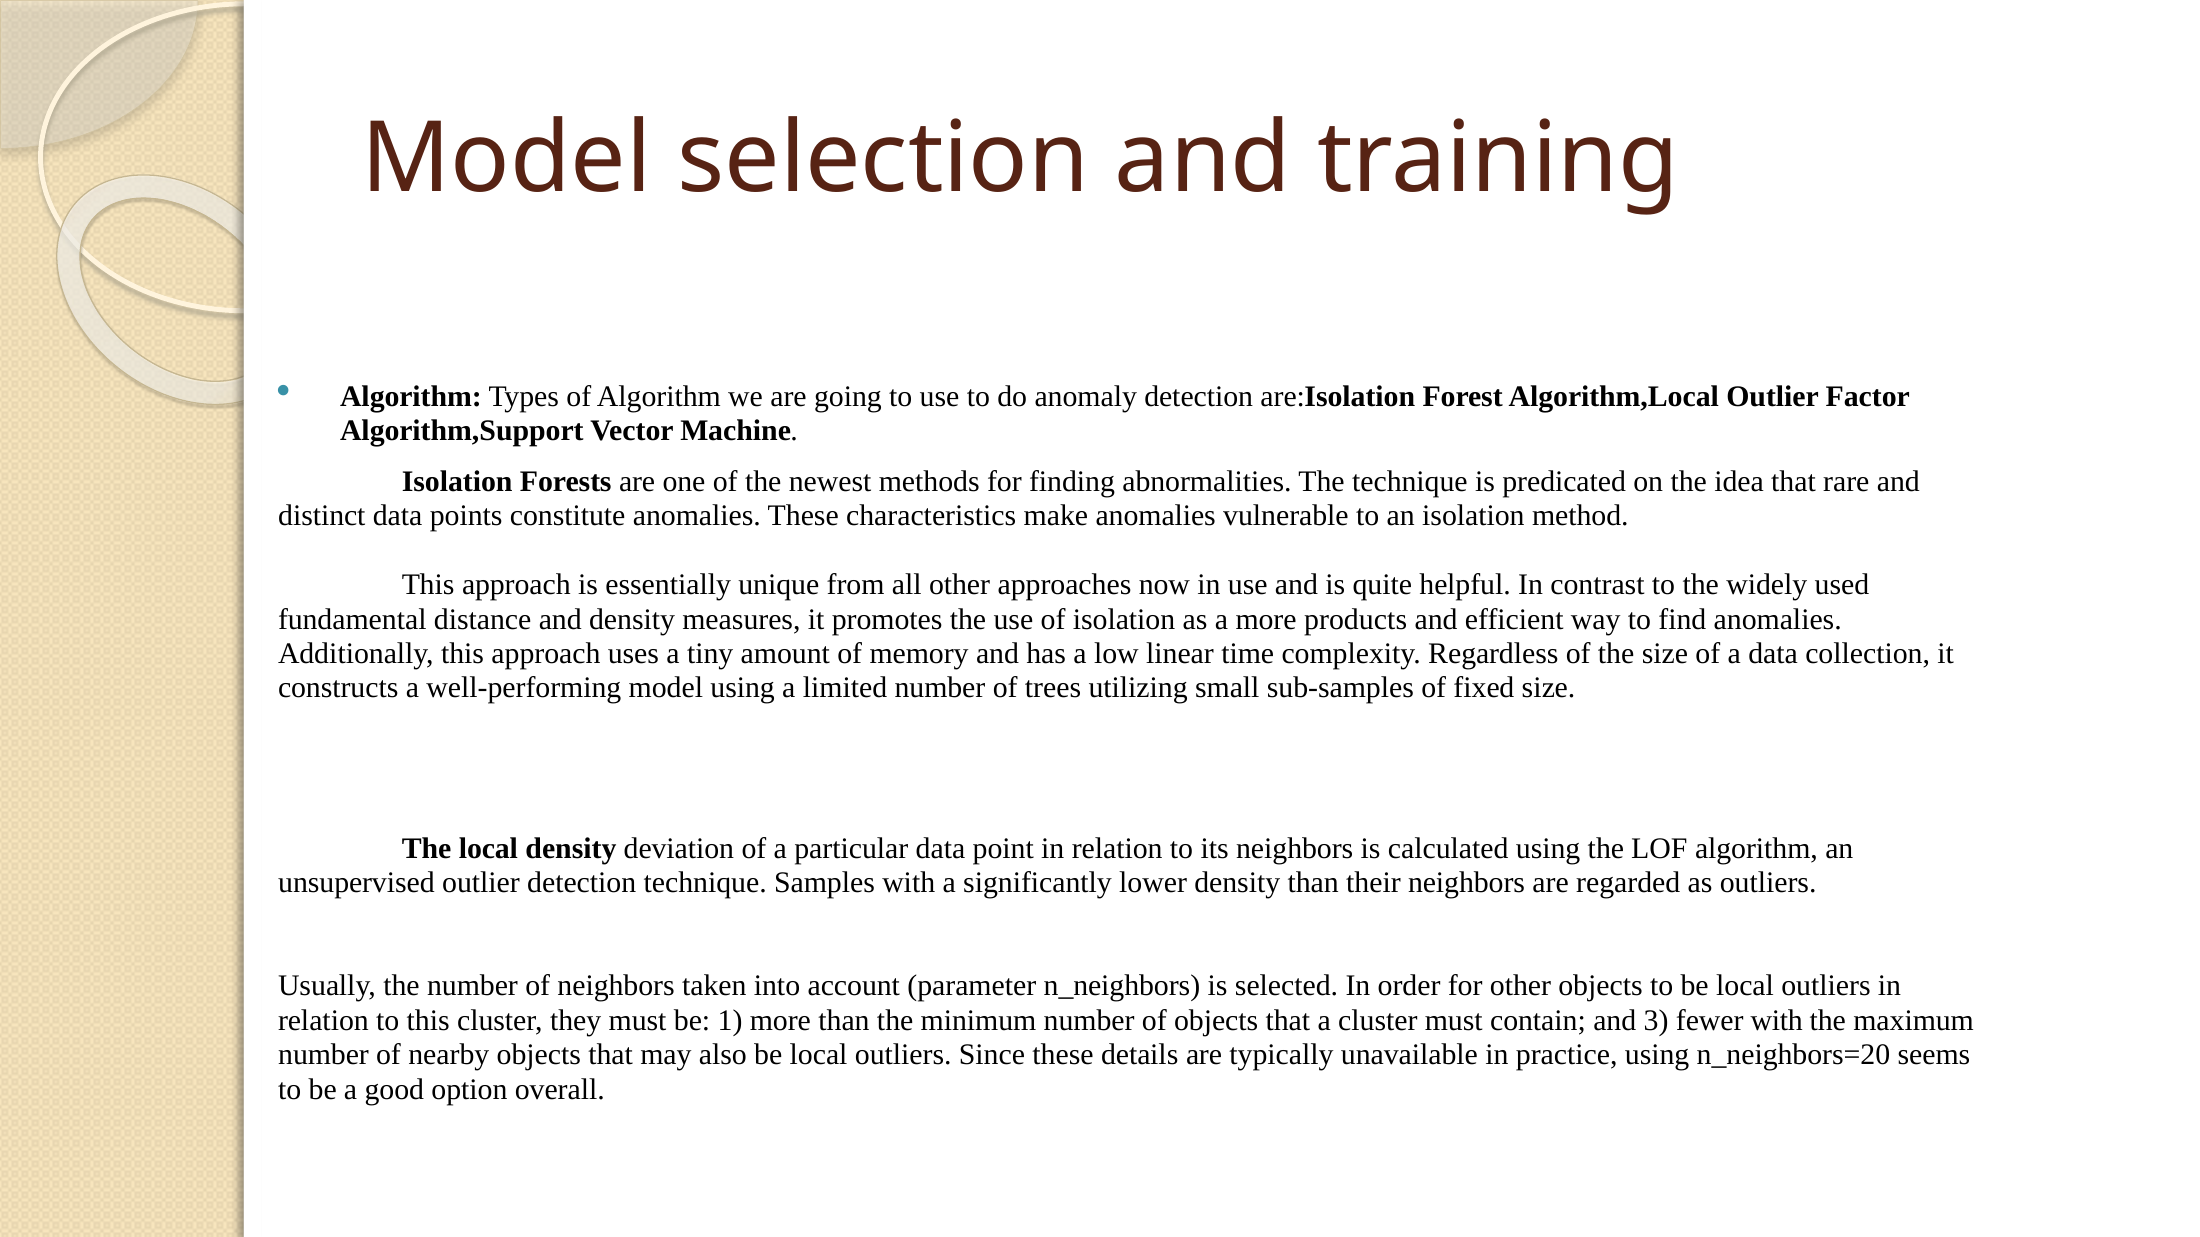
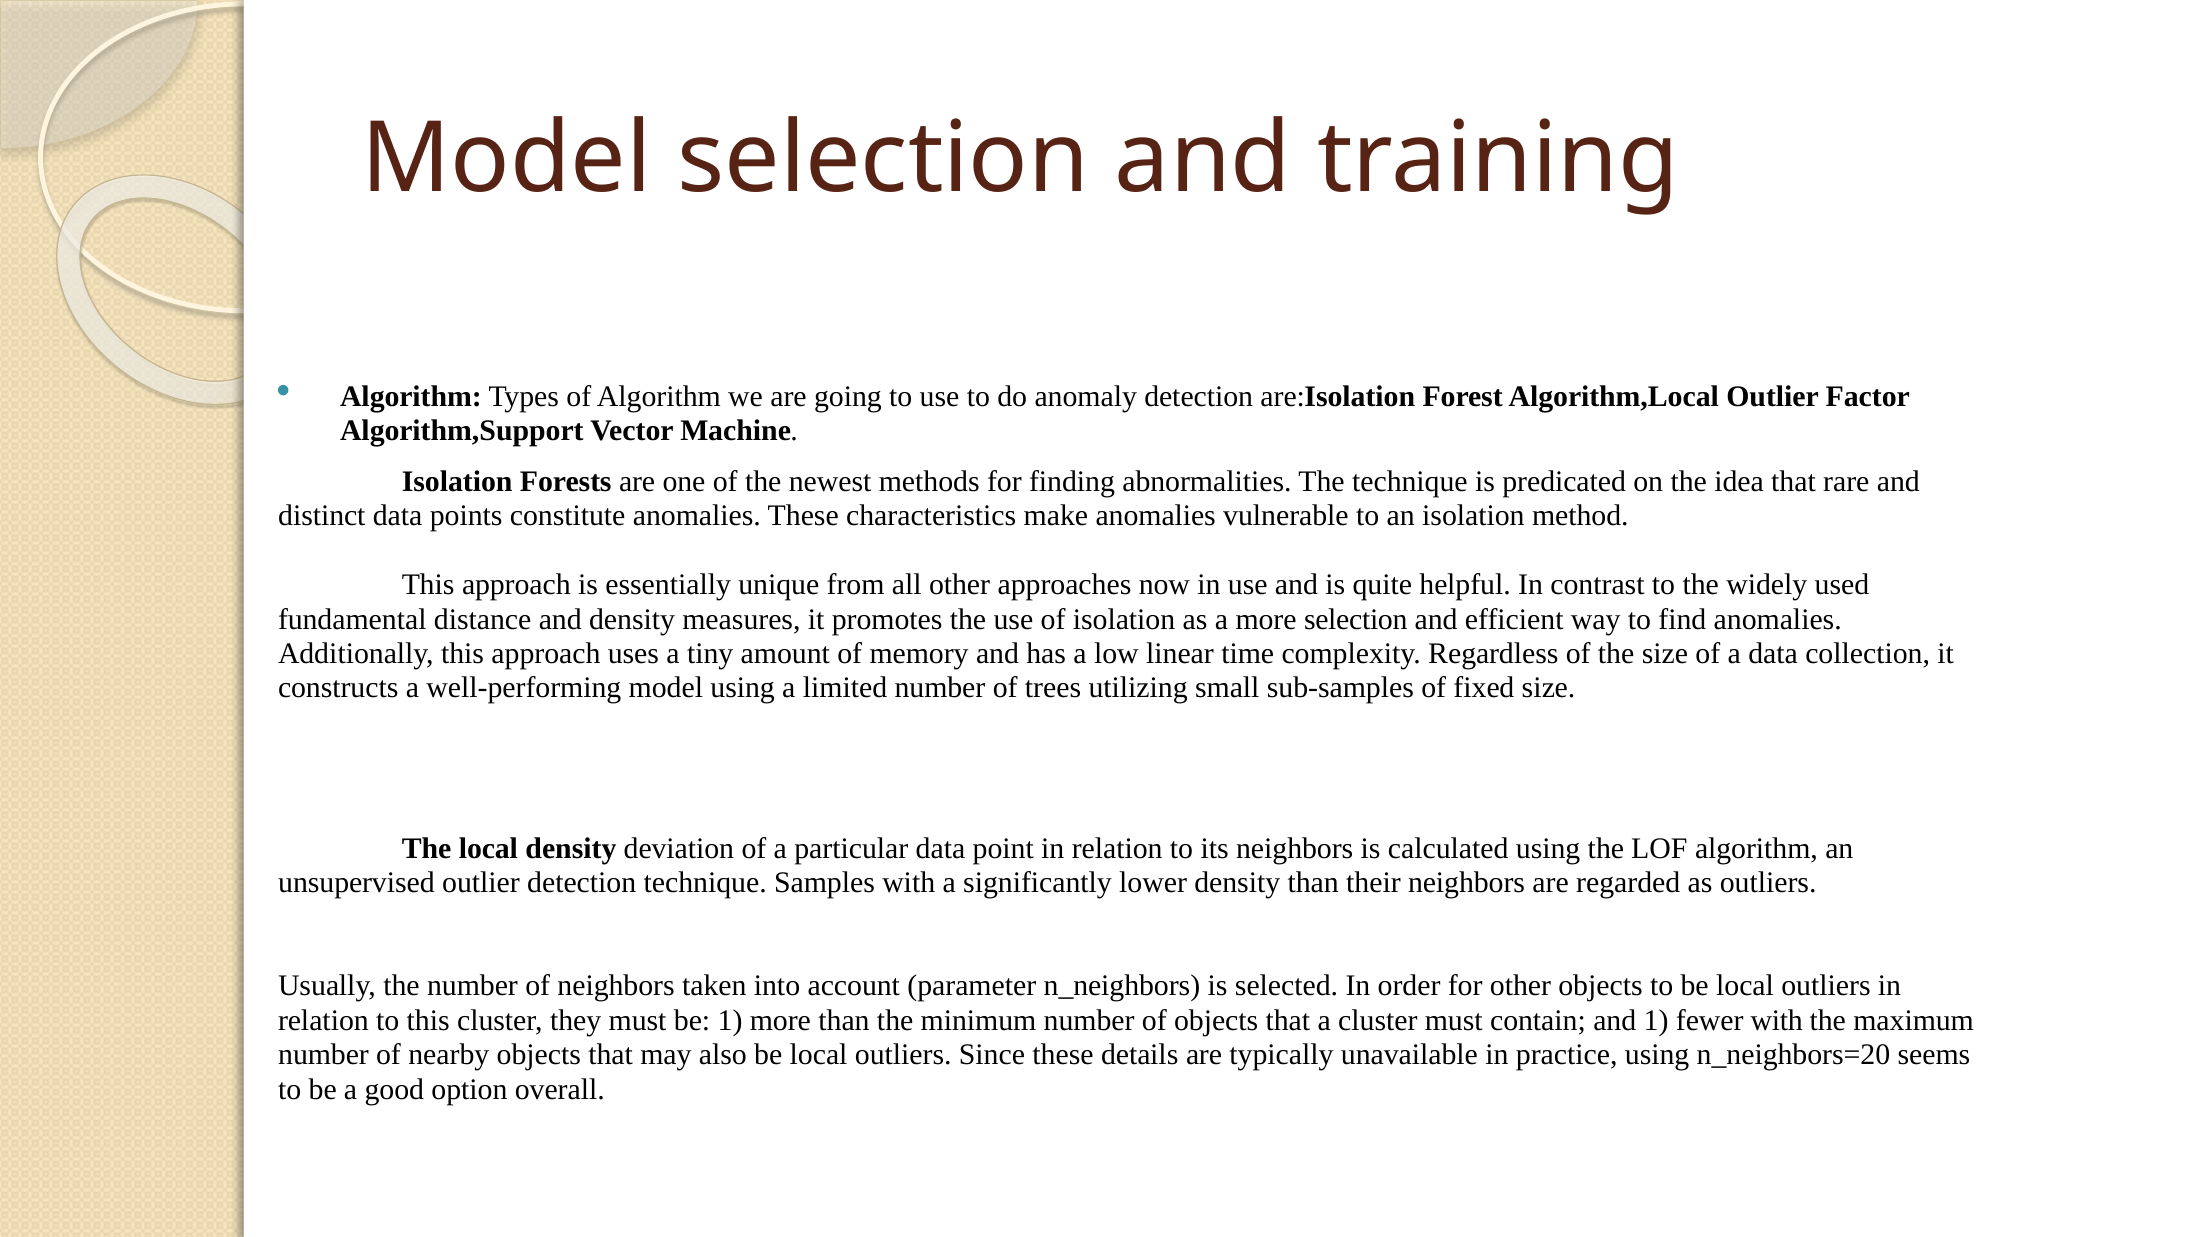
more products: products -> selection (1356, 620)
and 3: 3 -> 1 (1656, 1021)
